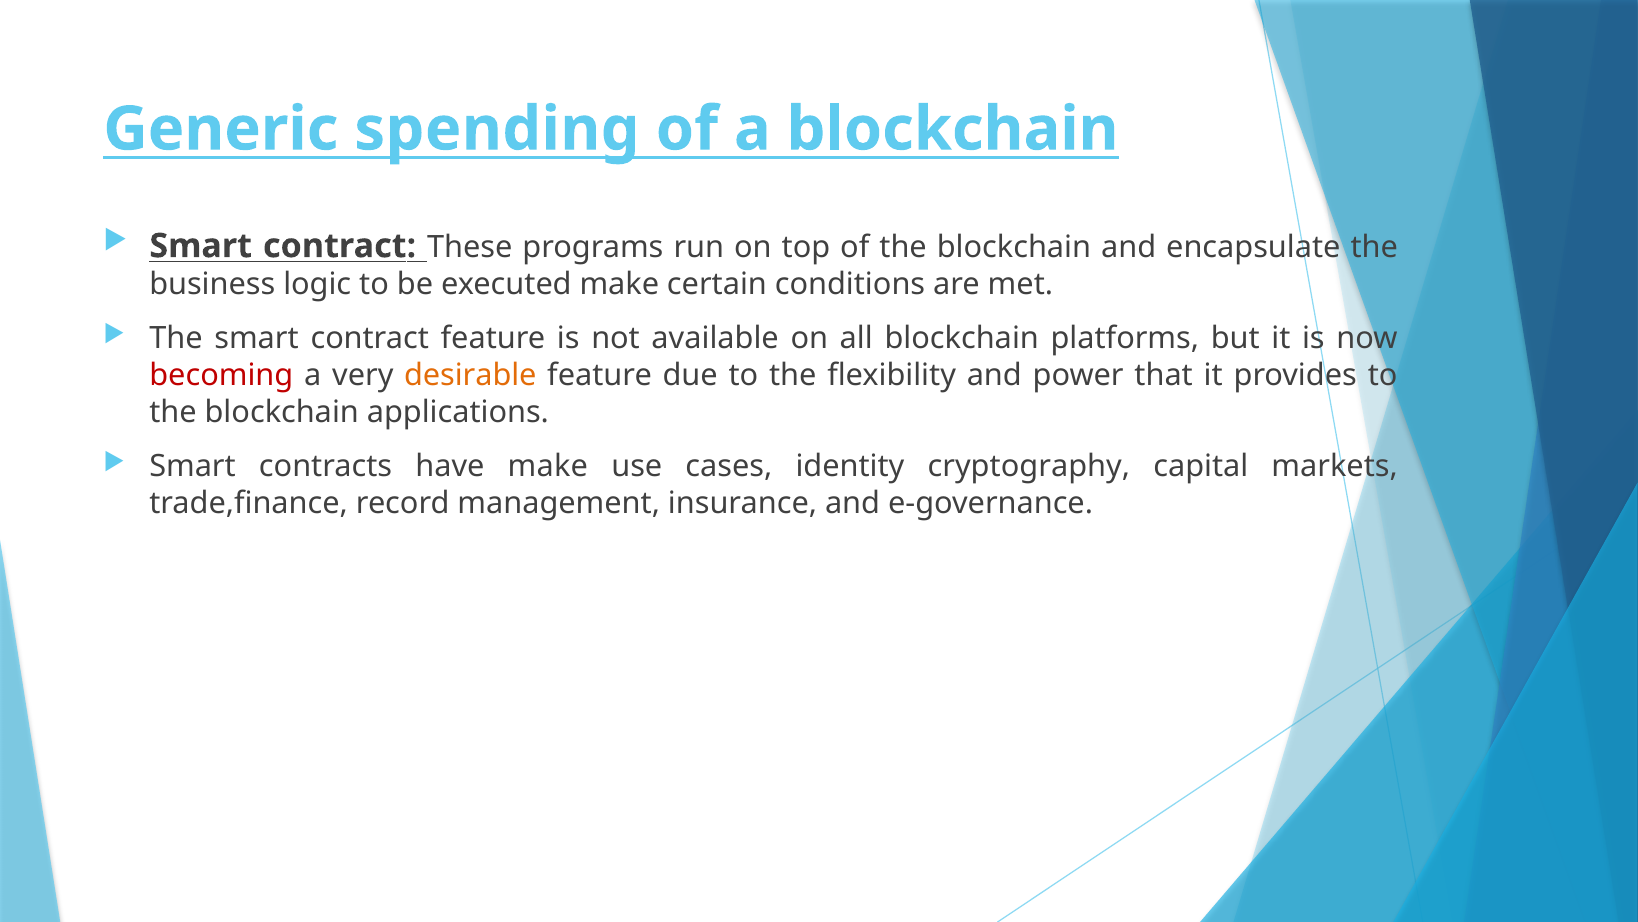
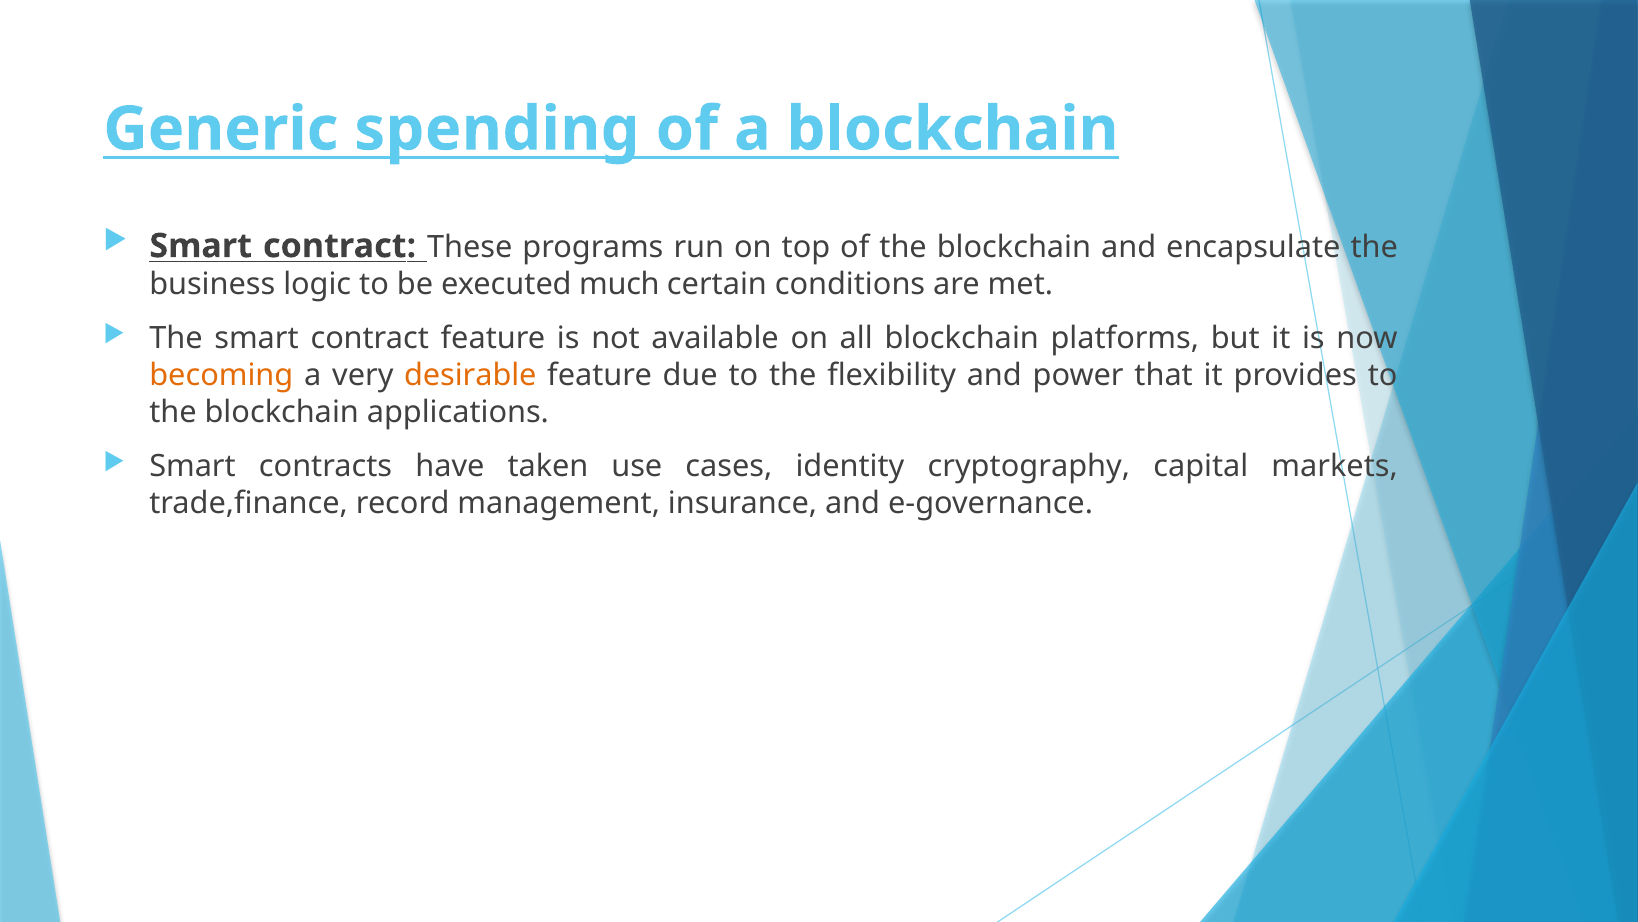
executed make: make -> much (619, 284)
becoming colour: red -> orange (221, 375)
have make: make -> taken (548, 466)
